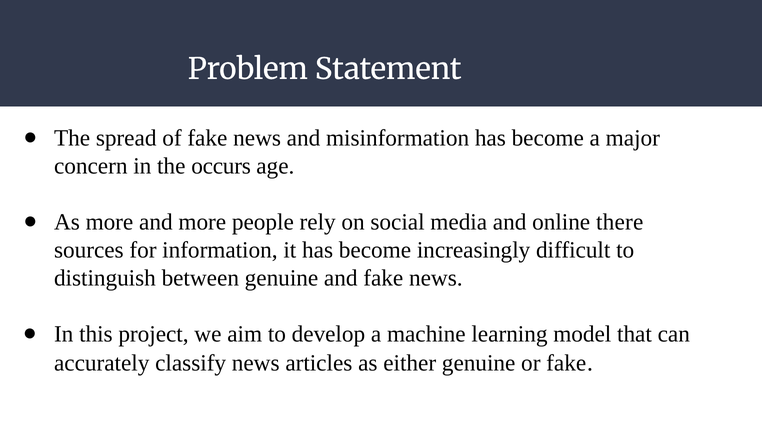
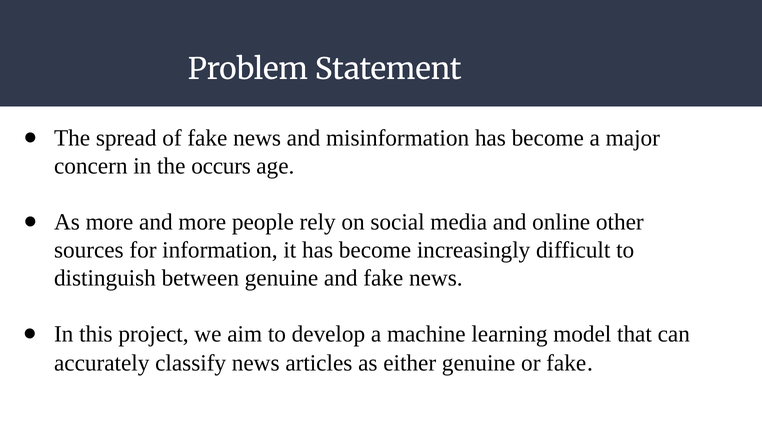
there: there -> other (620, 222)
